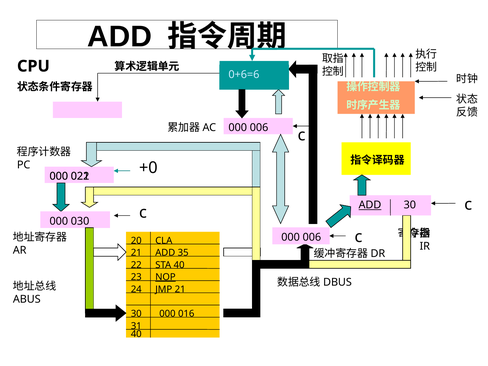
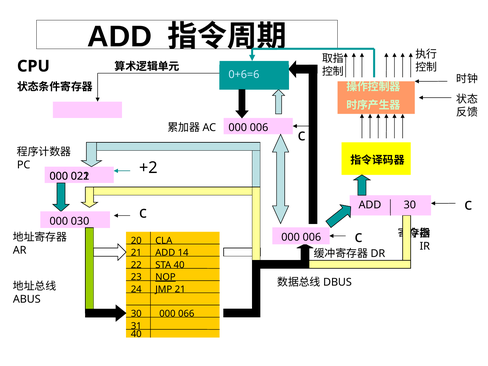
+0: +0 -> +2 (148, 168)
ADD underline: present -> none (370, 205)
35: 35 -> 14 (183, 253)
016: 016 -> 066 (186, 314)
